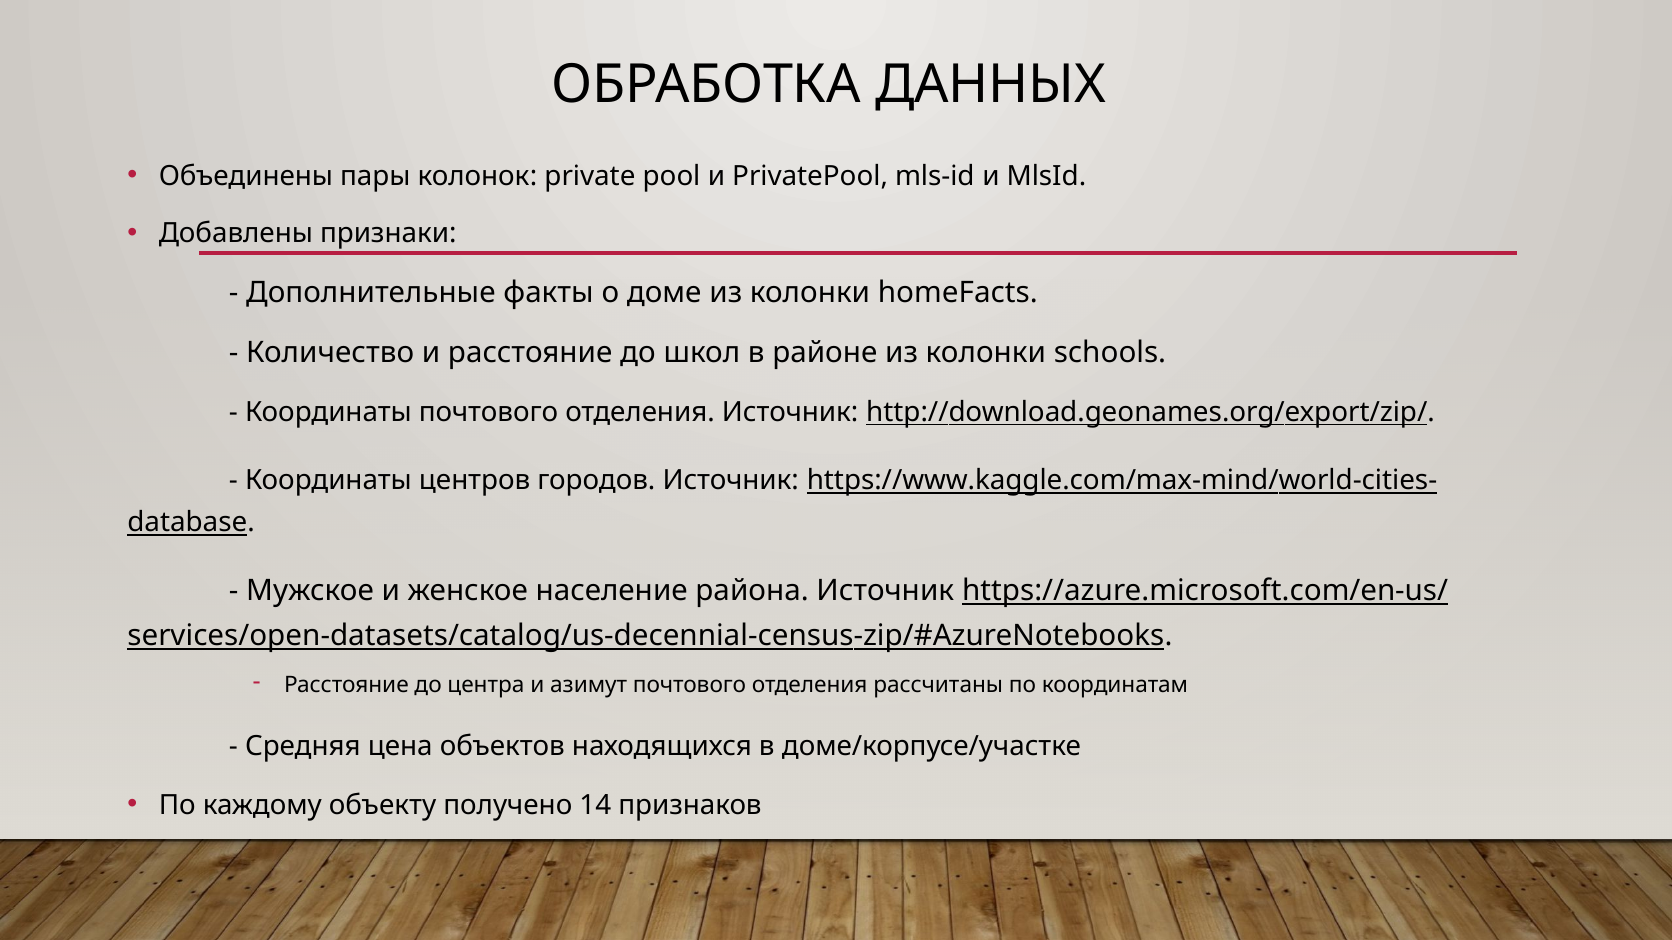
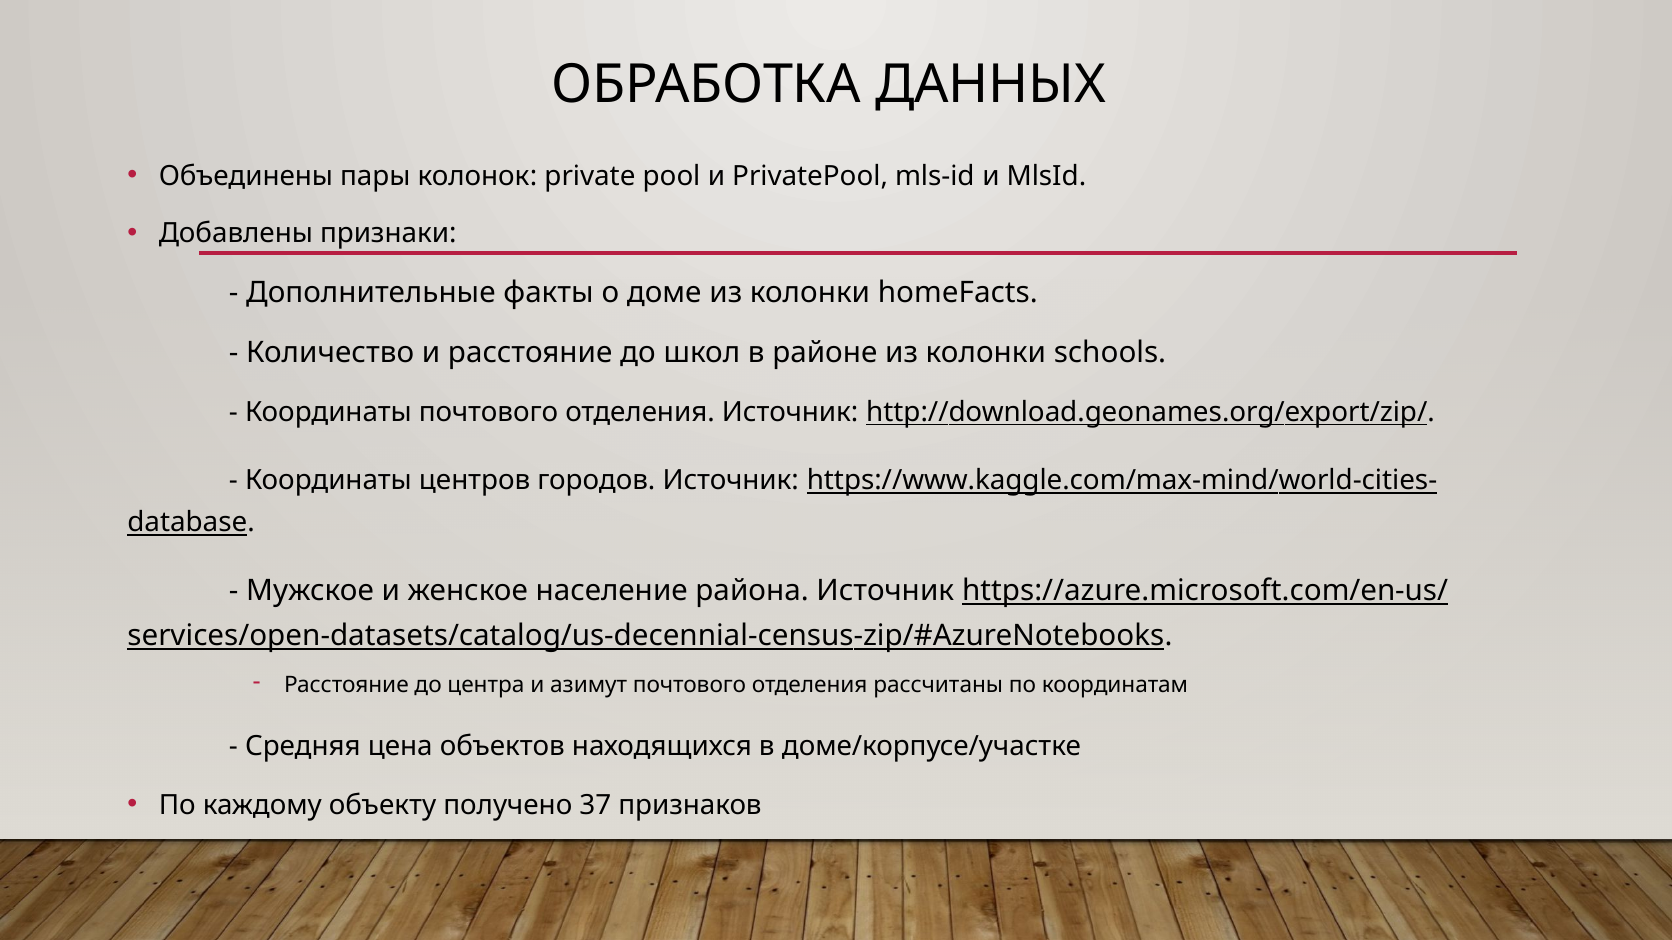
14: 14 -> 37 (595, 806)
